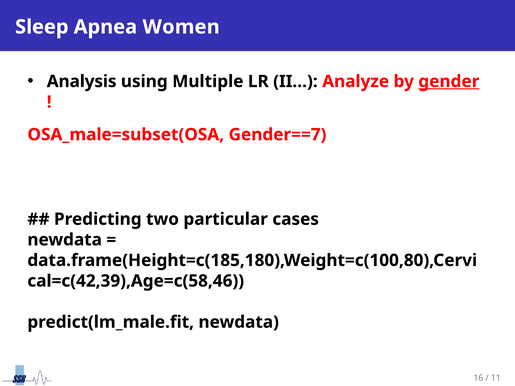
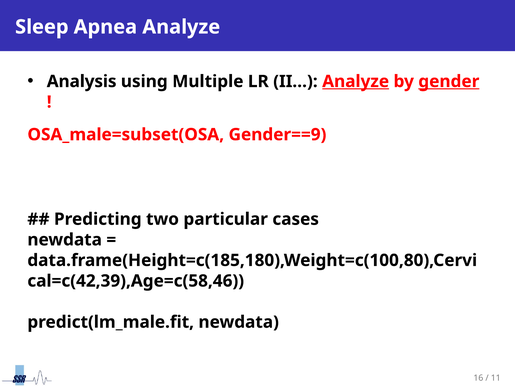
Apnea Women: Women -> Analyze (181, 27)
Analyze underline: none -> present (356, 81)
Gender==7: Gender==7 -> Gender==9 (277, 135)
